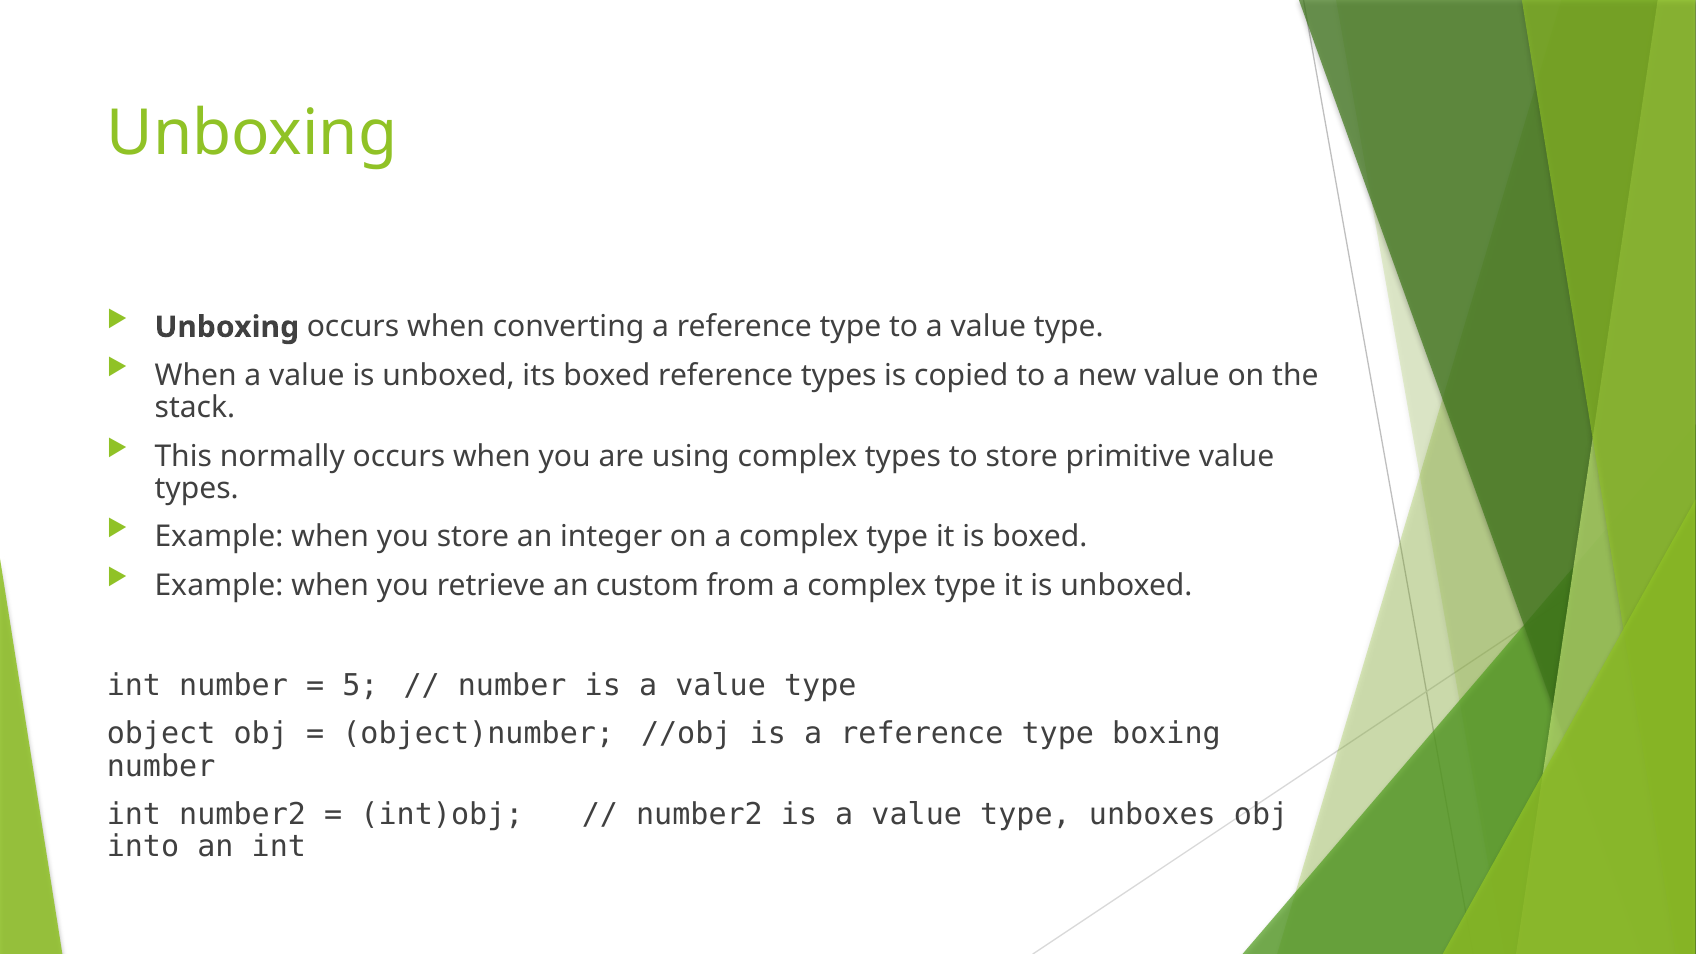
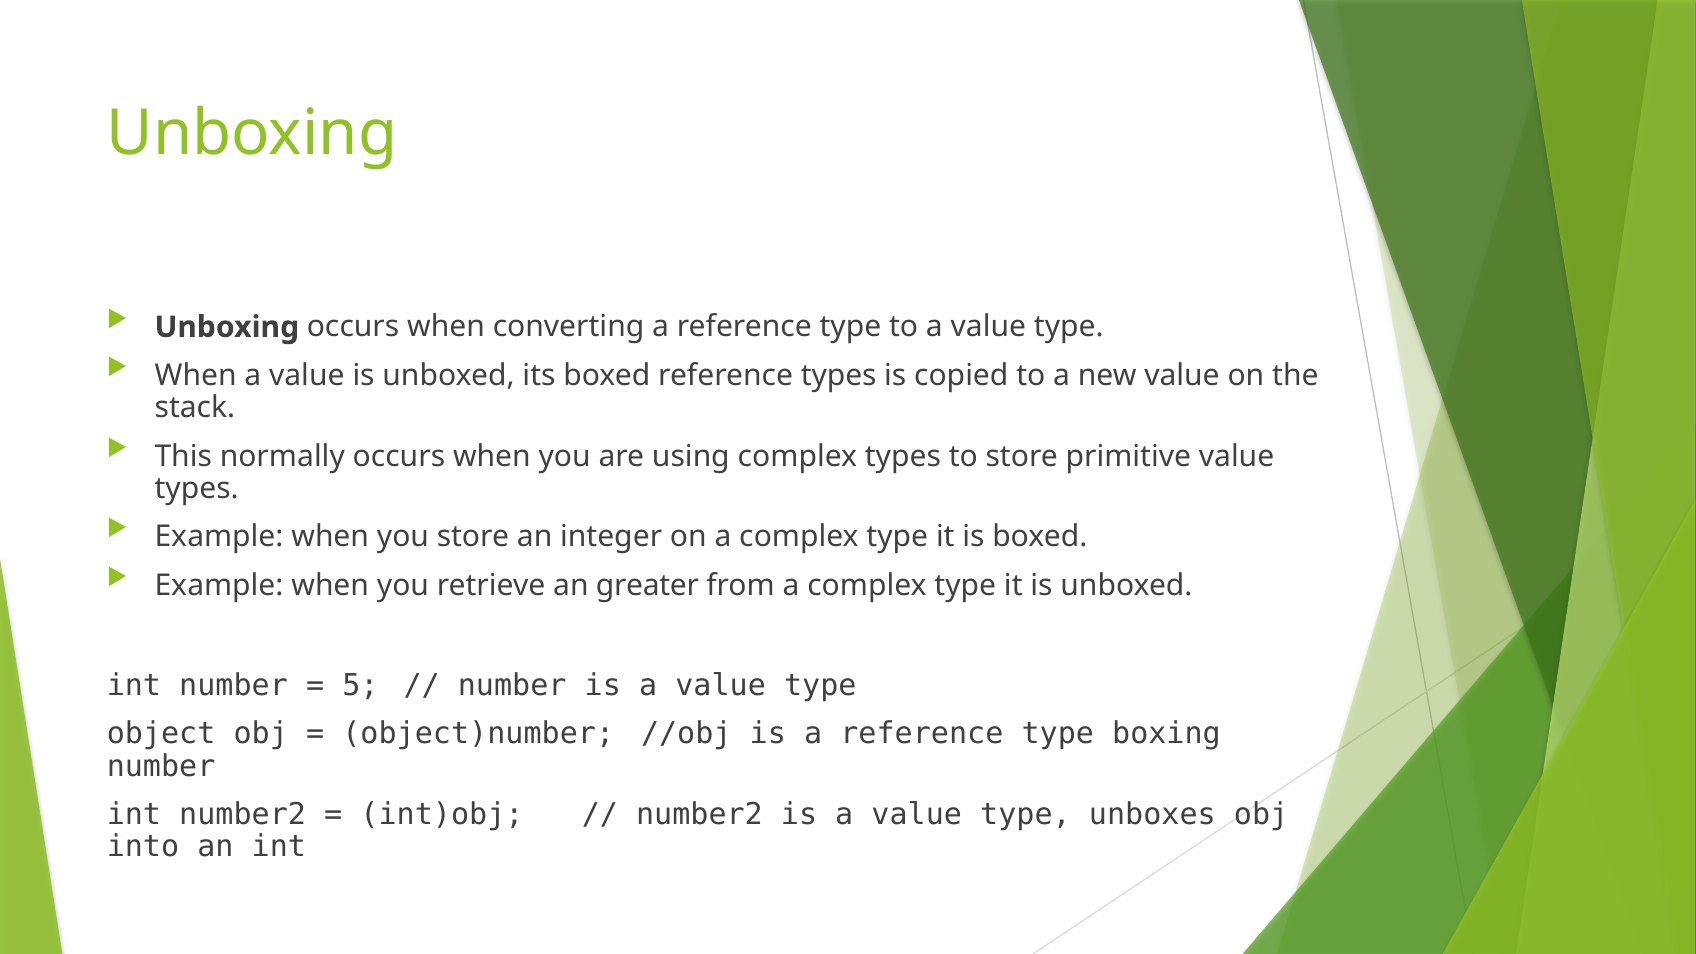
custom: custom -> greater (647, 585)
